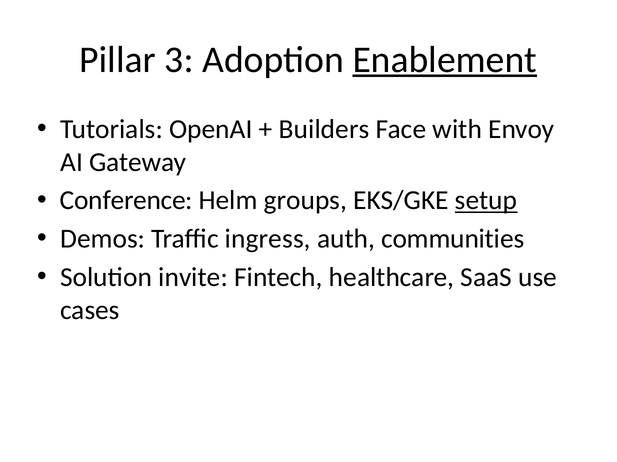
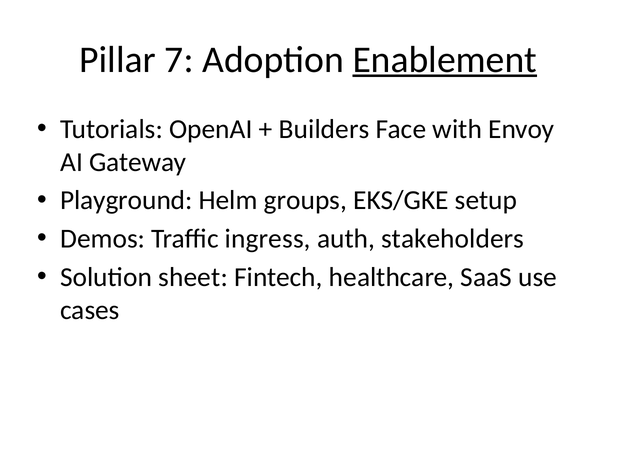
3: 3 -> 7 (179, 60)
Conference: Conference -> Playground (126, 201)
setup underline: present -> none (486, 201)
communities: communities -> stakeholders (453, 239)
invite: invite -> sheet (193, 278)
